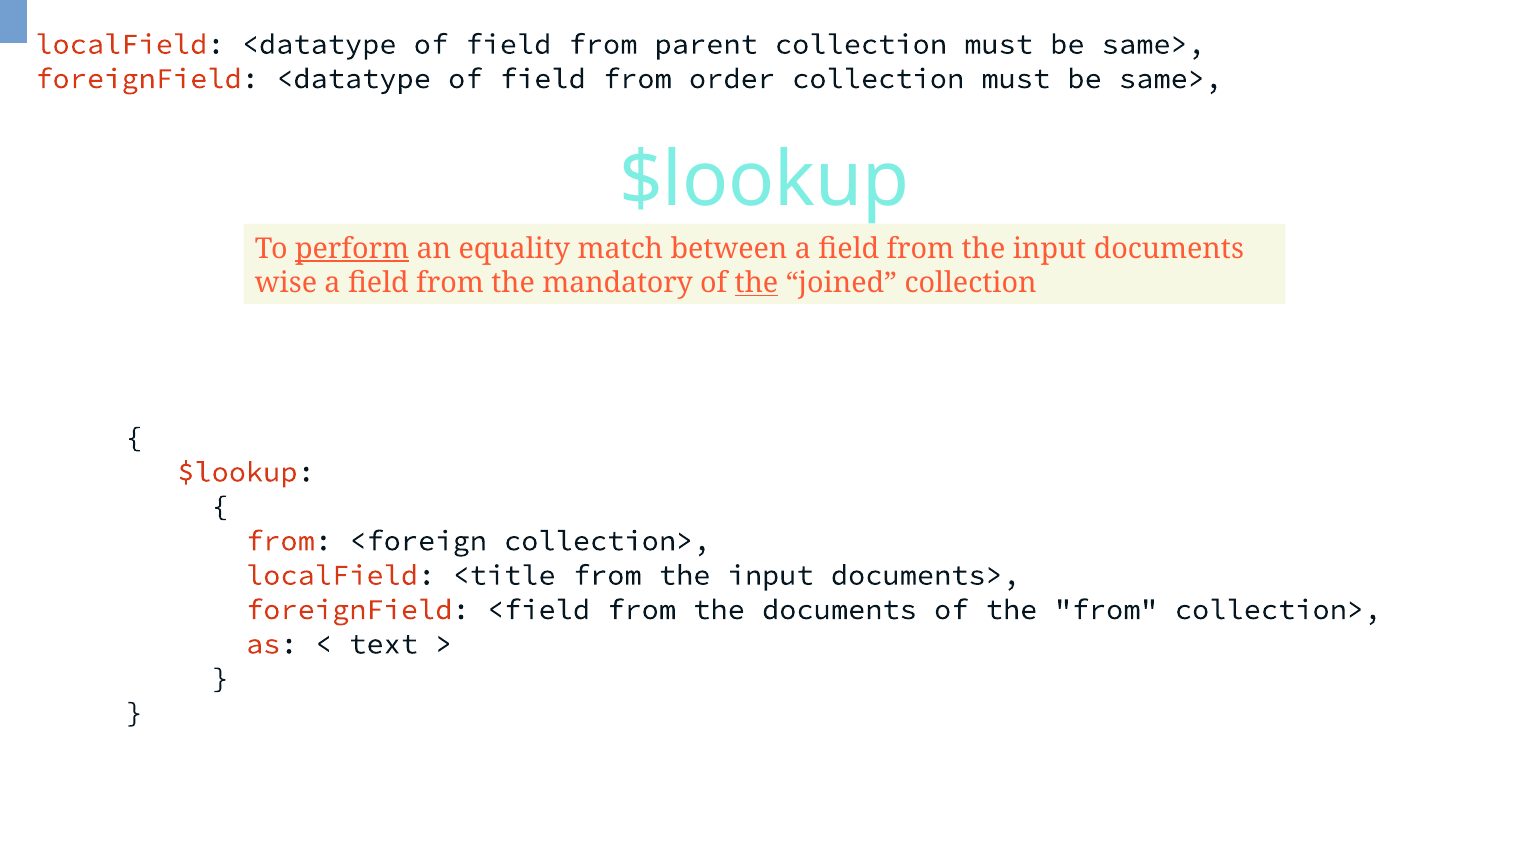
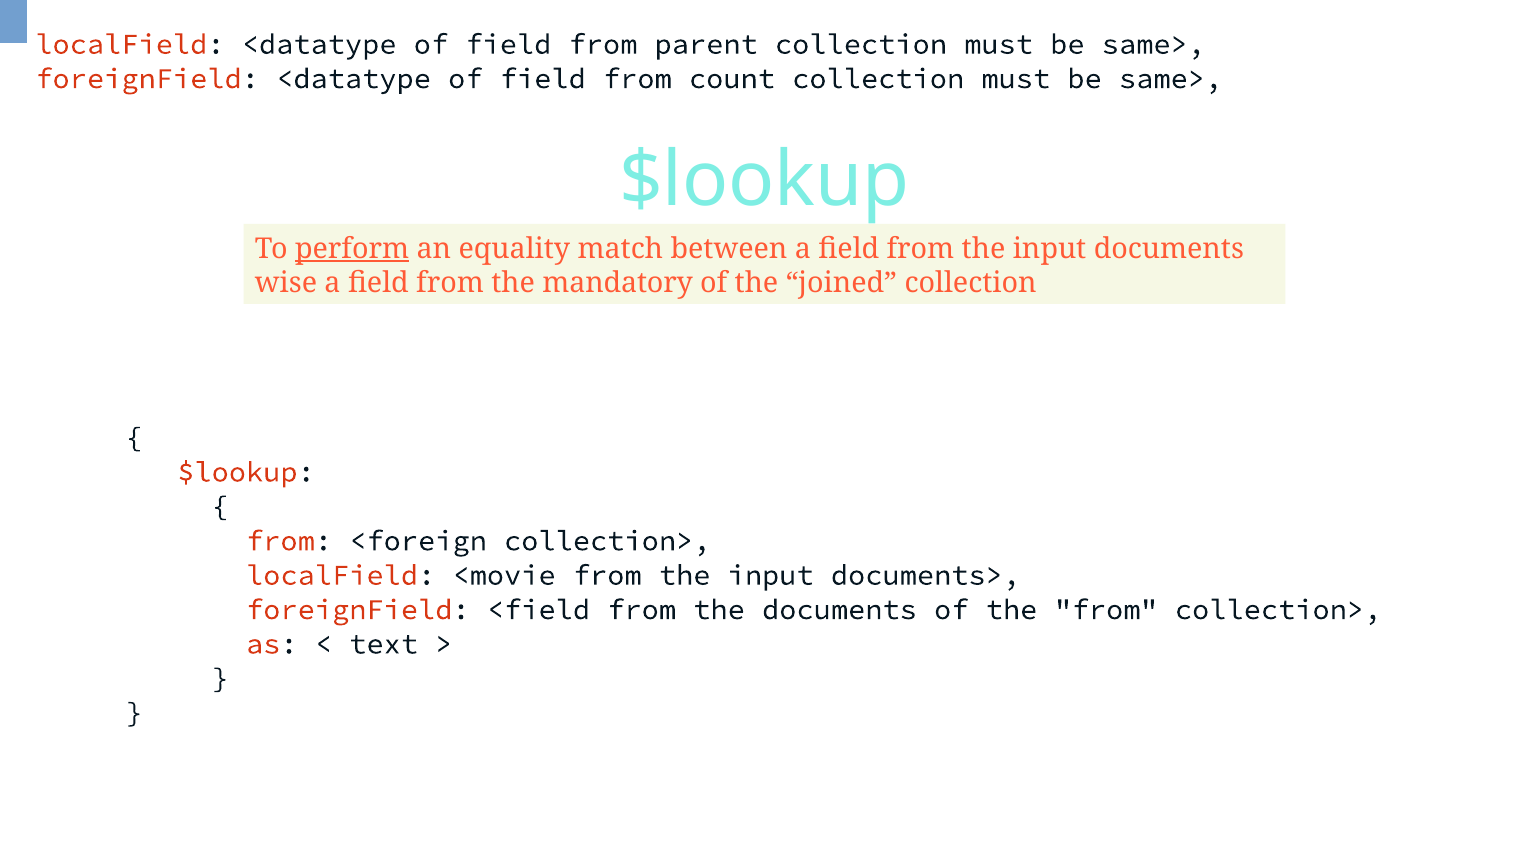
order: order -> count (732, 79)
the underline: present -> none (757, 283)
<title: <title -> <movie (504, 575)
